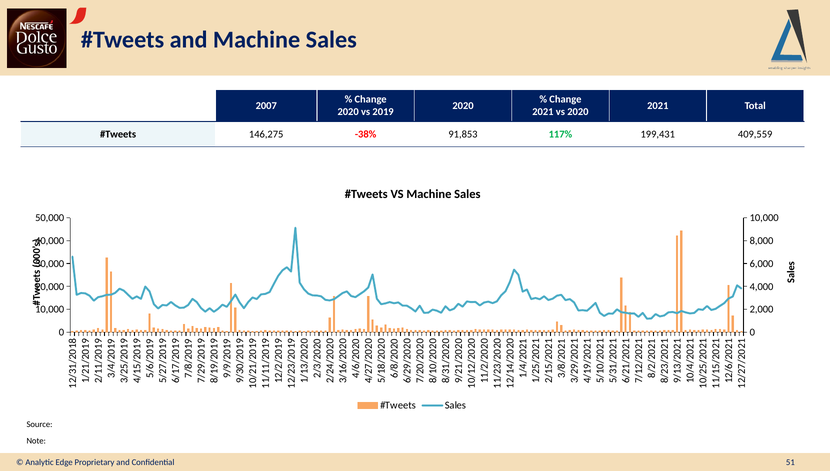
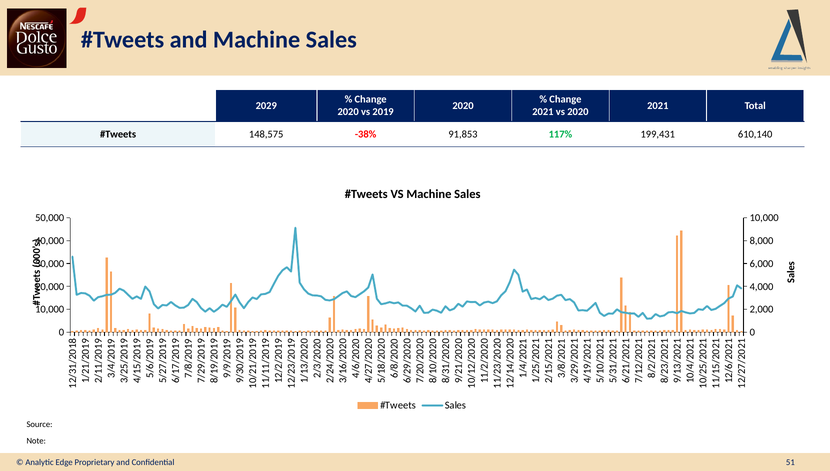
2007: 2007 -> 2029 (266, 106)
146,275: 146,275 -> 148,575 (266, 135)
409,559: 409,559 -> 610,140 (755, 135)
